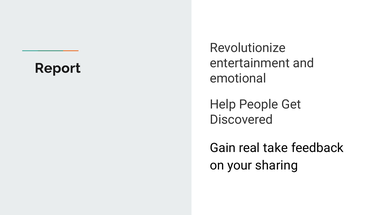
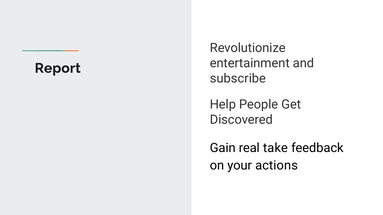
emotional: emotional -> subscribe (238, 79)
sharing: sharing -> actions (277, 166)
